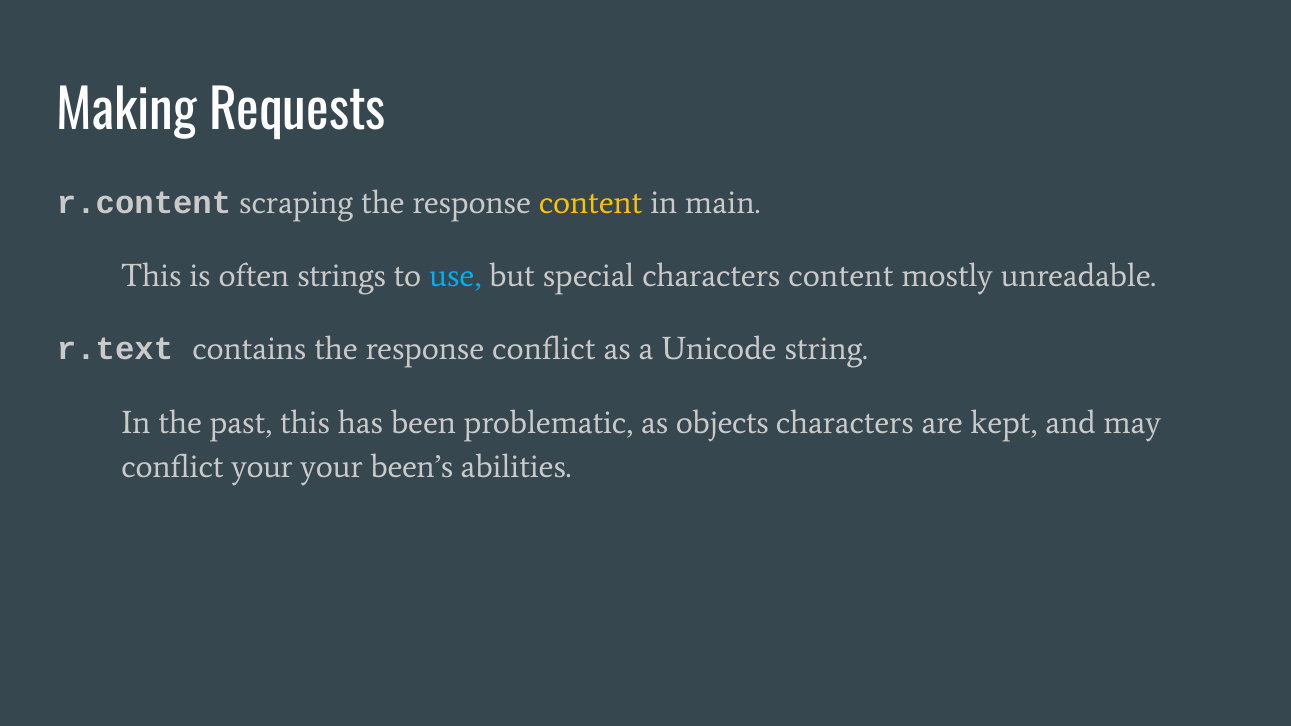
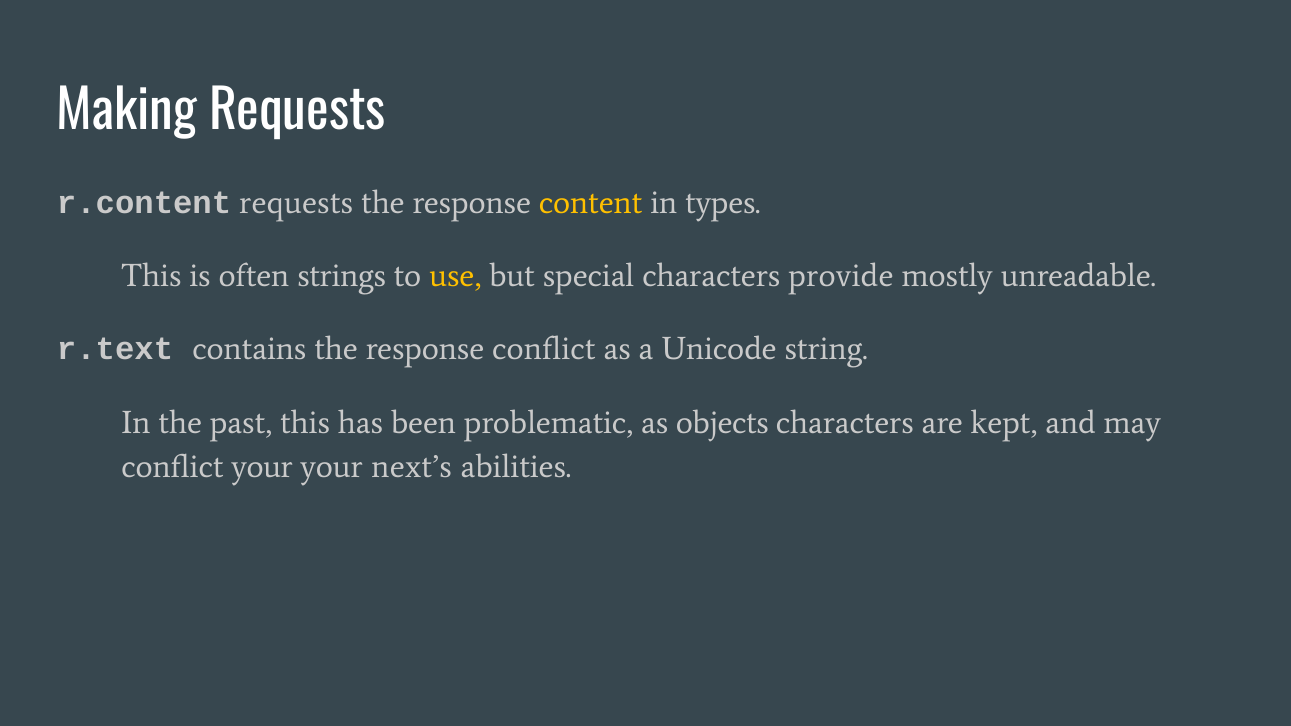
r.content scraping: scraping -> requests (296, 203)
main: main -> types (723, 203)
use colour: light blue -> yellow (455, 276)
characters content: content -> provide (841, 276)
been’s: been’s -> next’s (412, 467)
